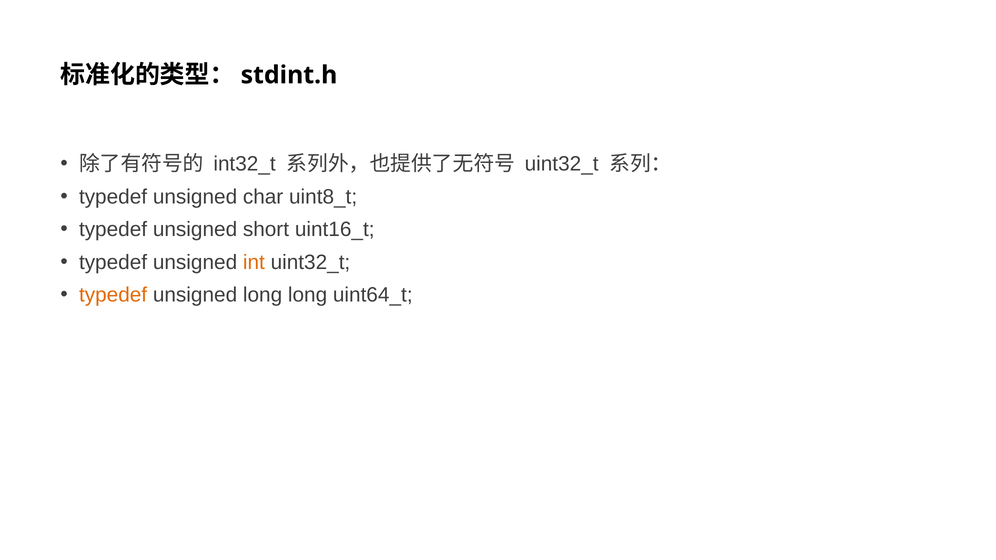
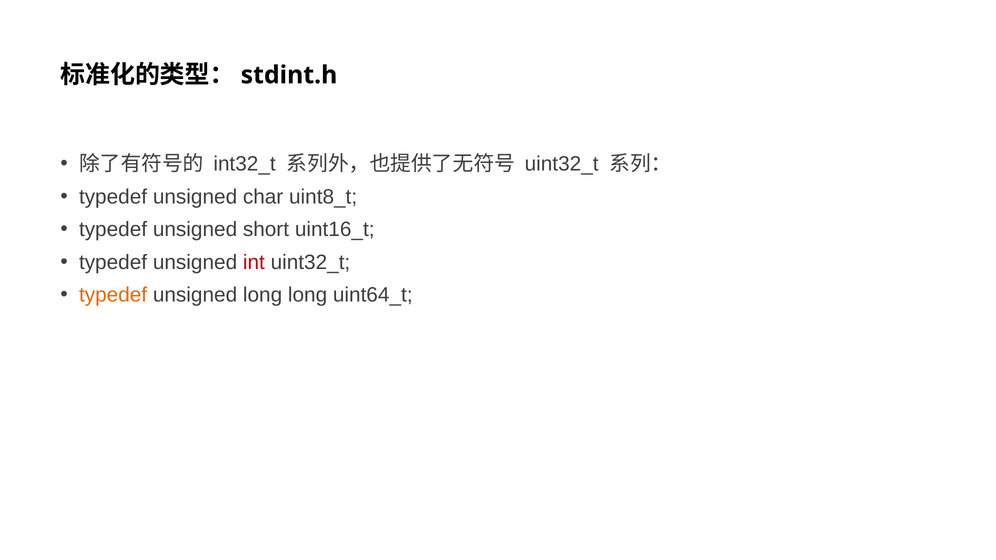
int colour: orange -> red (254, 262)
